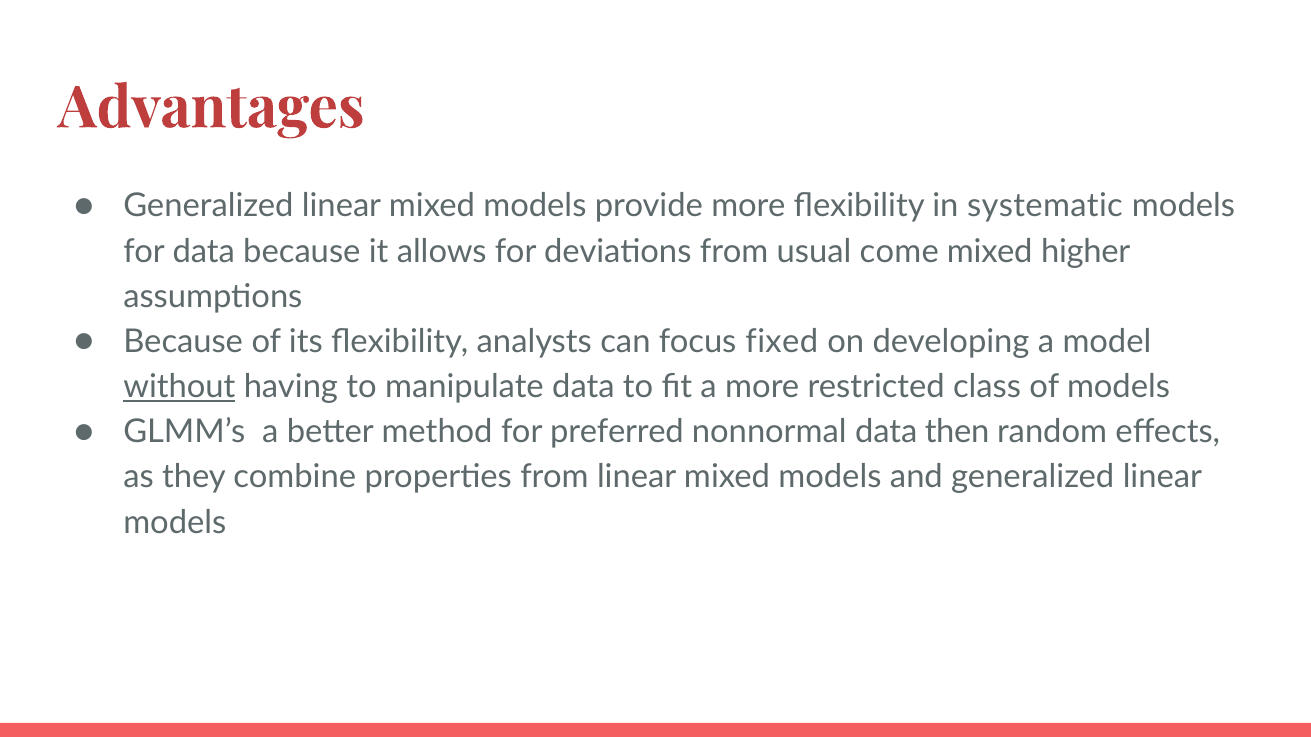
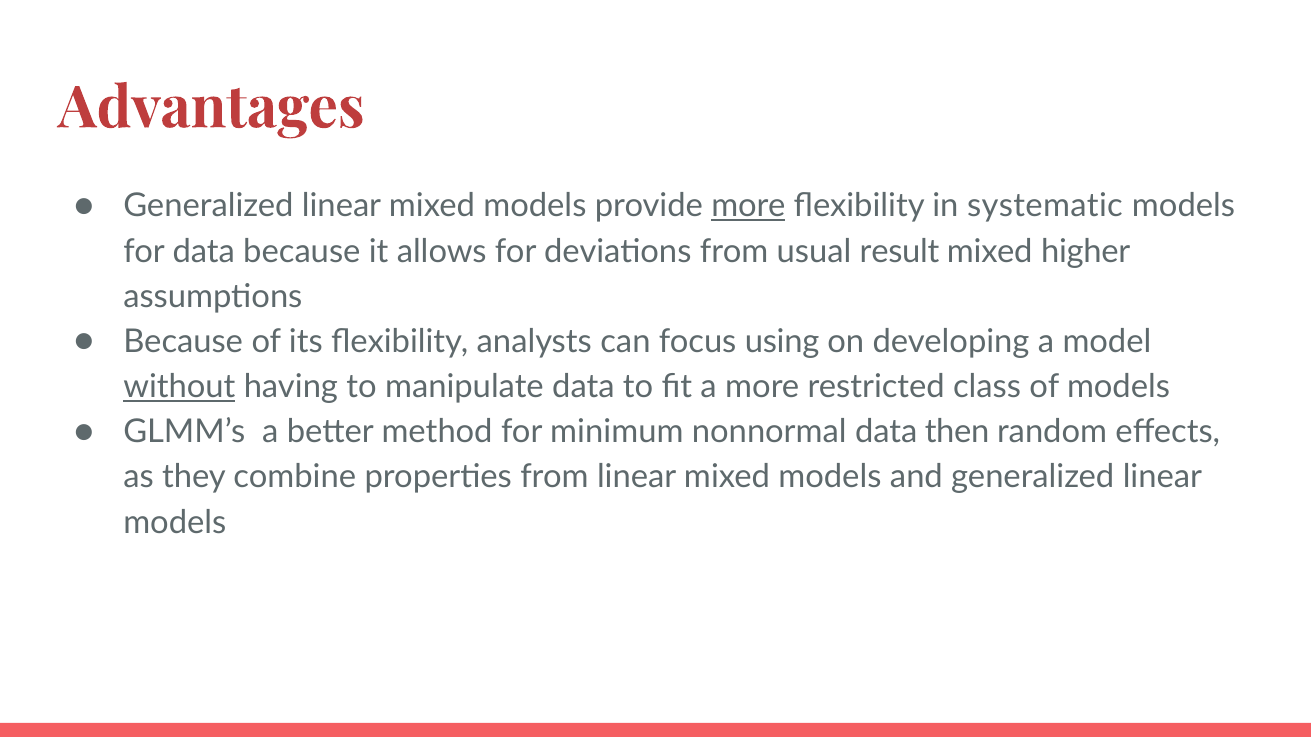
more underline: none -> present (748, 206)
come: come -> result (900, 251)
fixed: fixed -> using (782, 342)
preferred: preferred -> minimum (617, 432)
